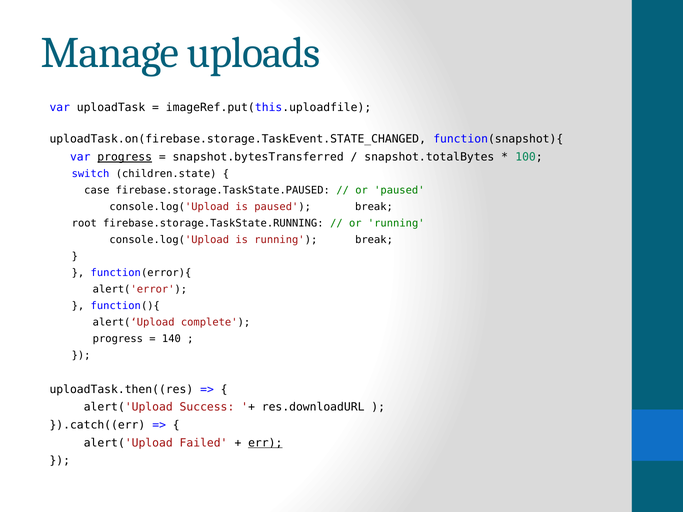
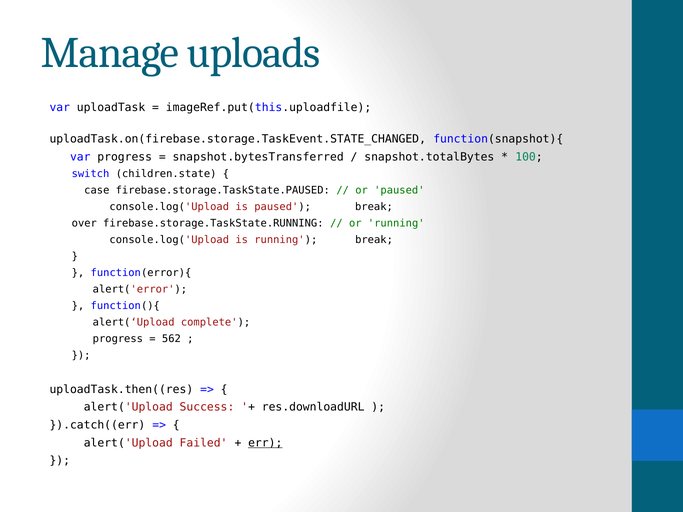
progress underline: present -> none (125, 157)
root: root -> over (84, 224)
140: 140 -> 562 (171, 339)
